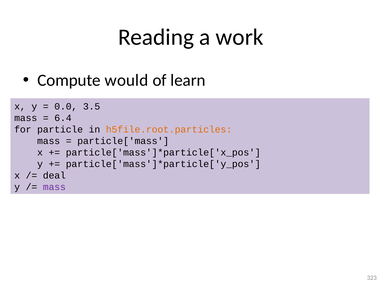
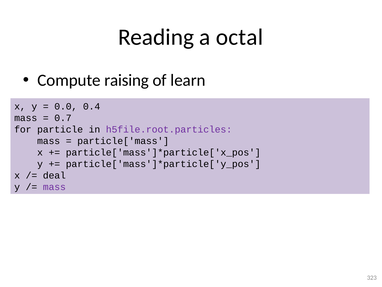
work: work -> octal (240, 37)
would: would -> raising (127, 80)
3.5: 3.5 -> 0.4 (92, 106)
6.4: 6.4 -> 0.7 (63, 118)
h5file.root.particles colour: orange -> purple (169, 129)
